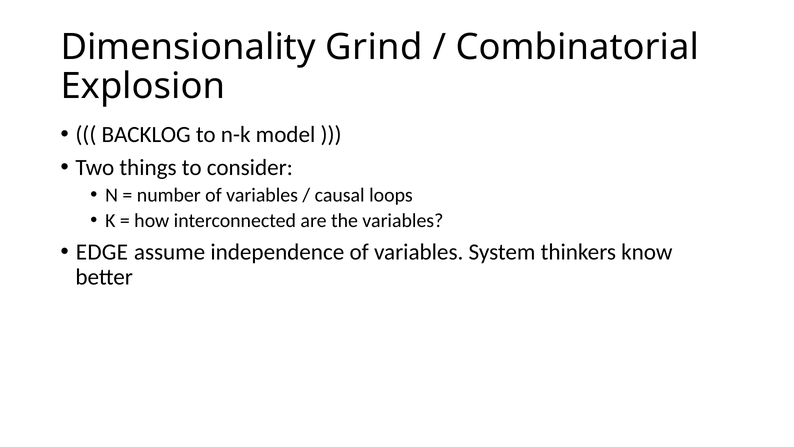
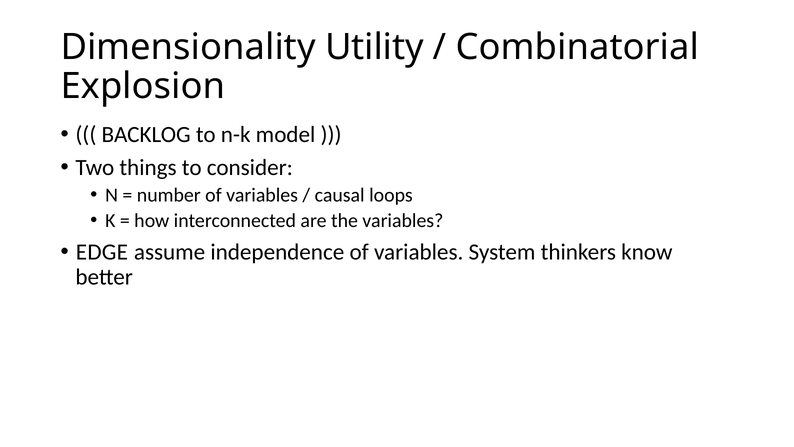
Grind: Grind -> Utility (374, 47)
